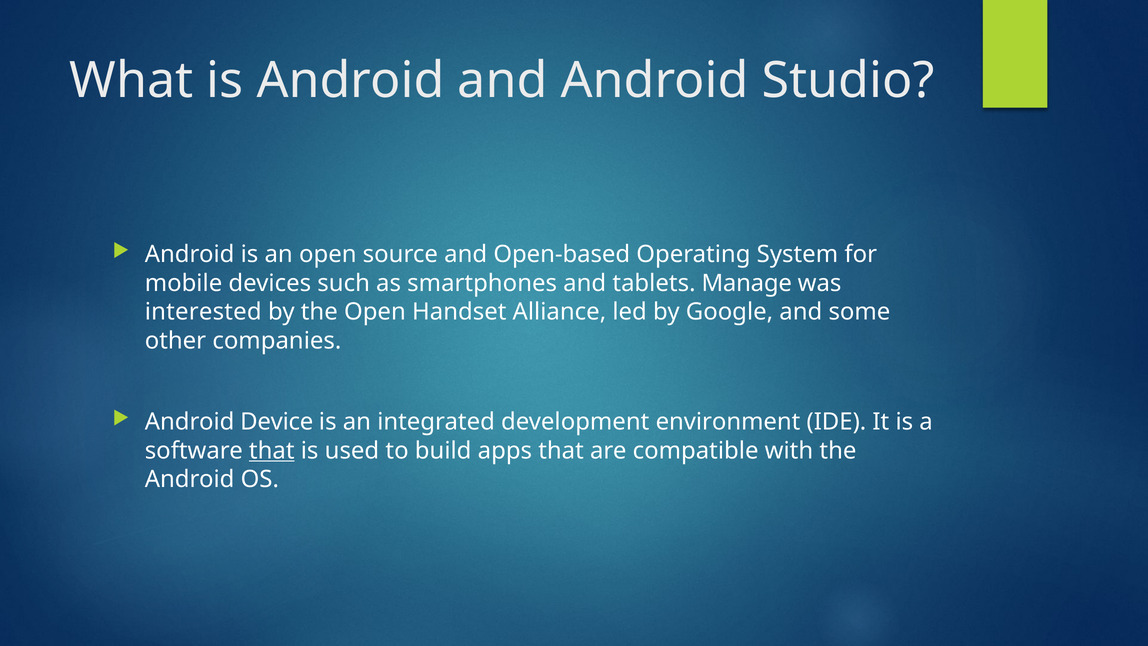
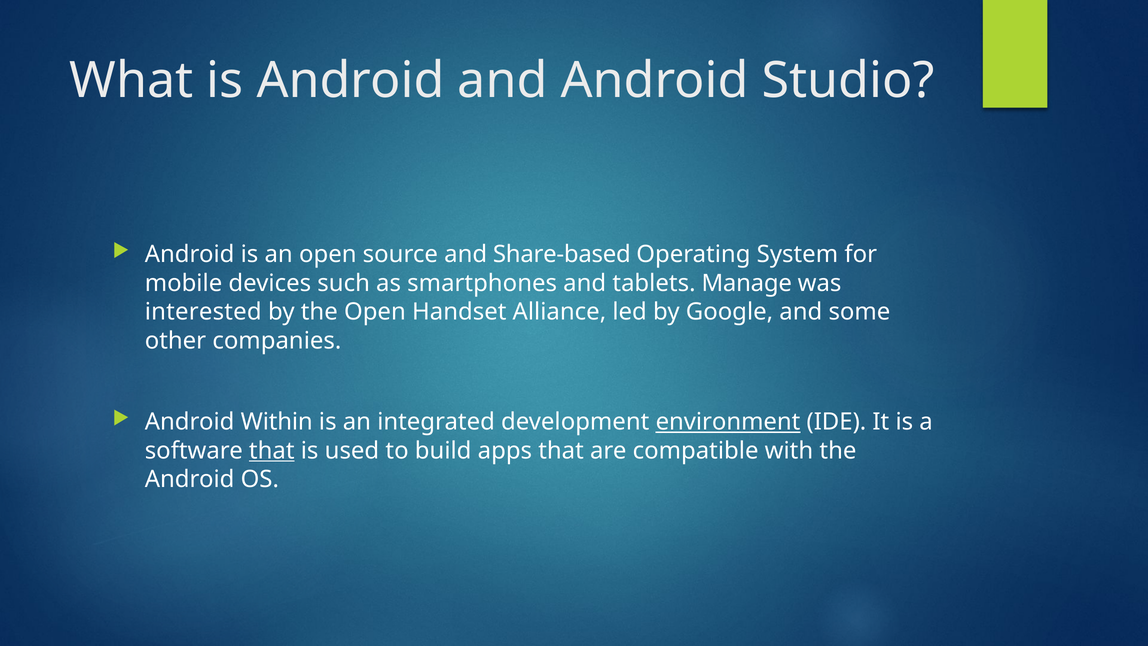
Open-based: Open-based -> Share-based (562, 254)
Device: Device -> Within (277, 422)
environment underline: none -> present (728, 422)
